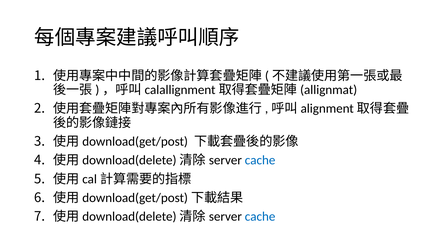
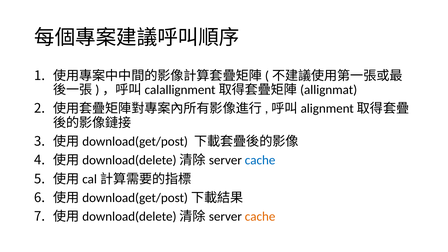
cache colour: blue -> orange (260, 217)
